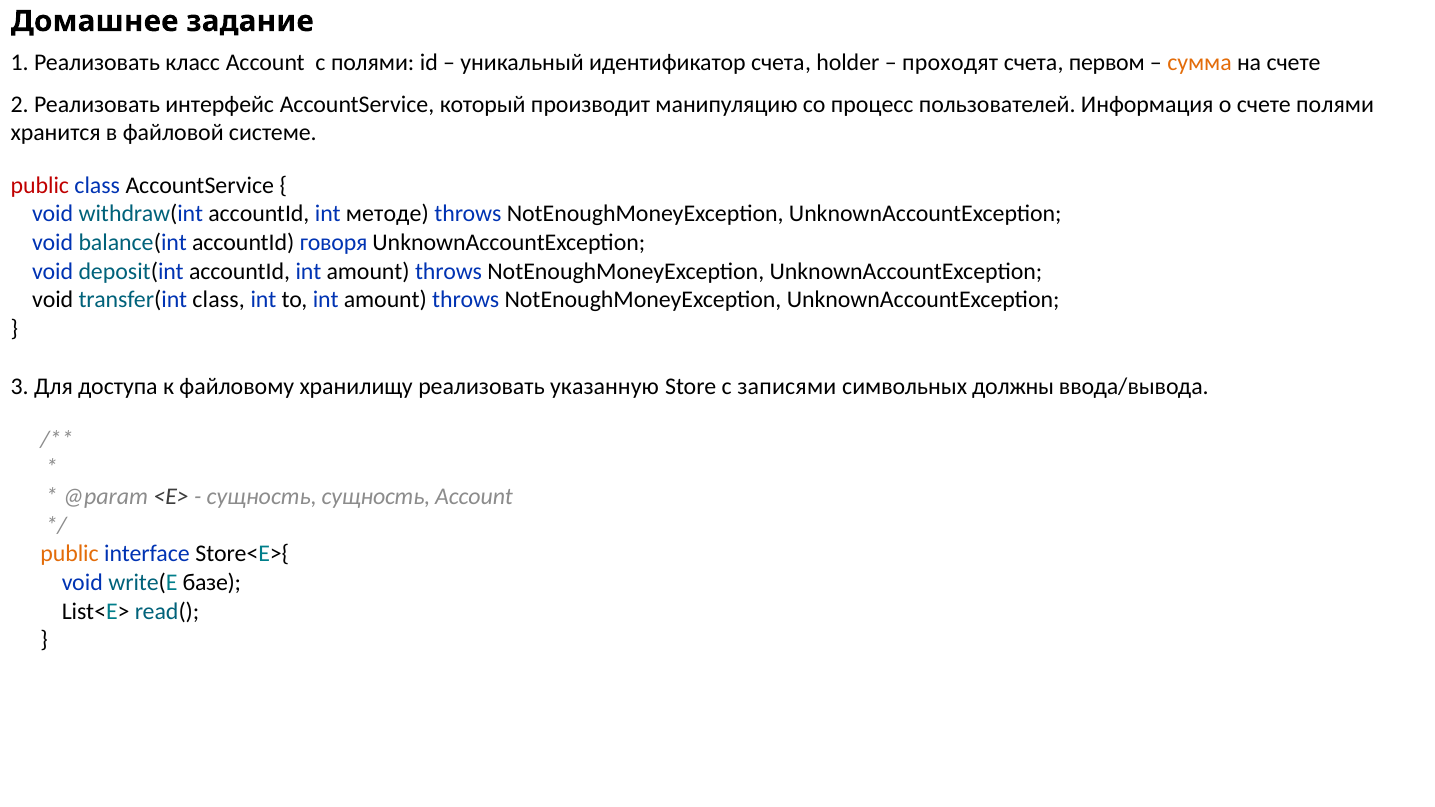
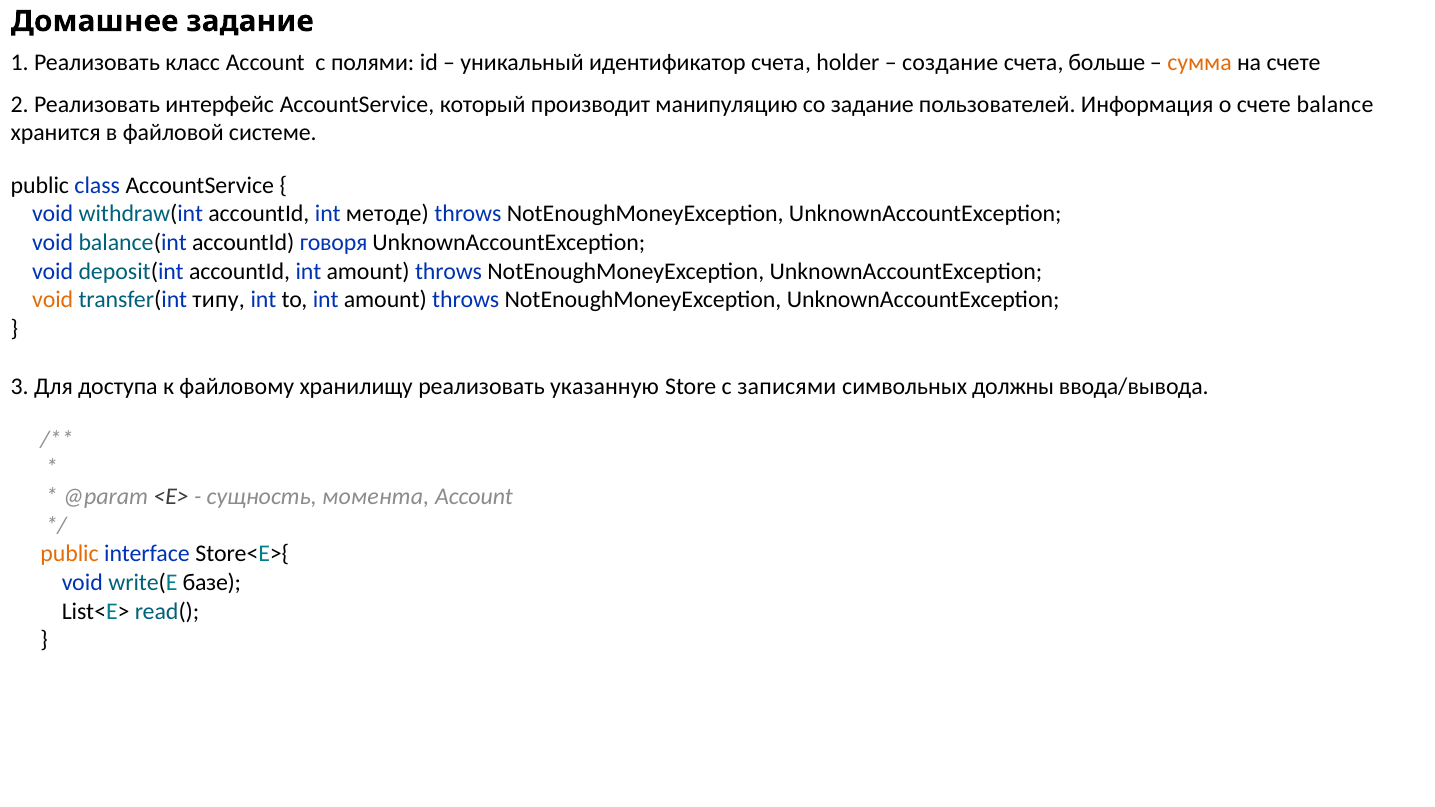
проходят: проходят -> создание (950, 63)
первом: первом -> больше (1107, 63)
со процесс: процесс -> задание (872, 104)
счете полями: полями -> balance (1335, 104)
public colour: red -> black (40, 185)
void colour: black -> orange (53, 300)
transfer(int class: class -> типу (219, 300)
сущность сущность: сущность -> момента (376, 497)
